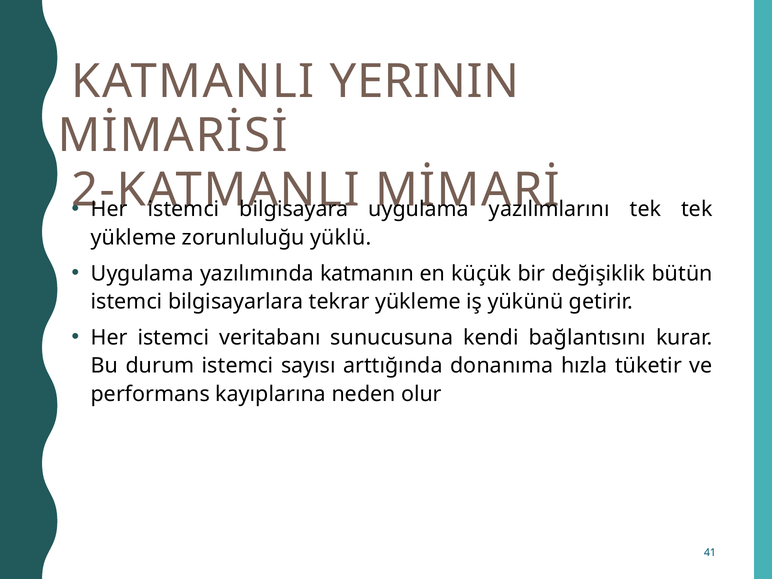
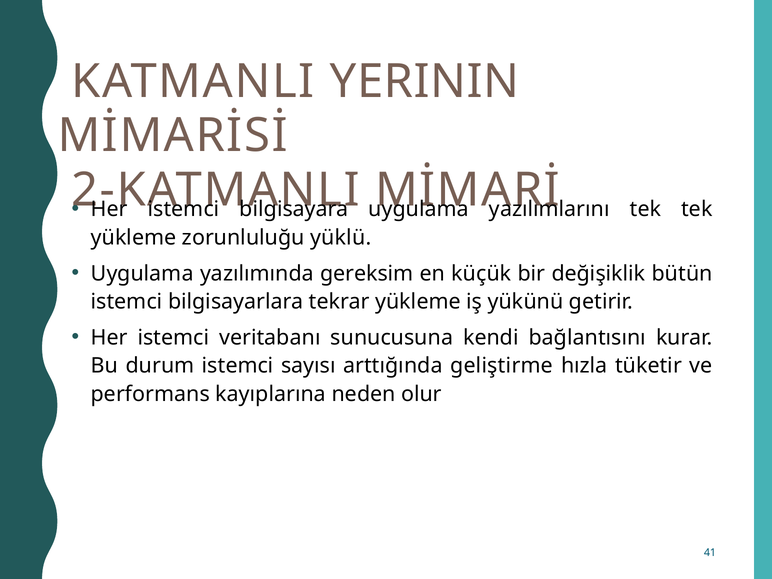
katmanın: katmanın -> gereksim (367, 273)
donanıma: donanıma -> geliştirme (502, 366)
